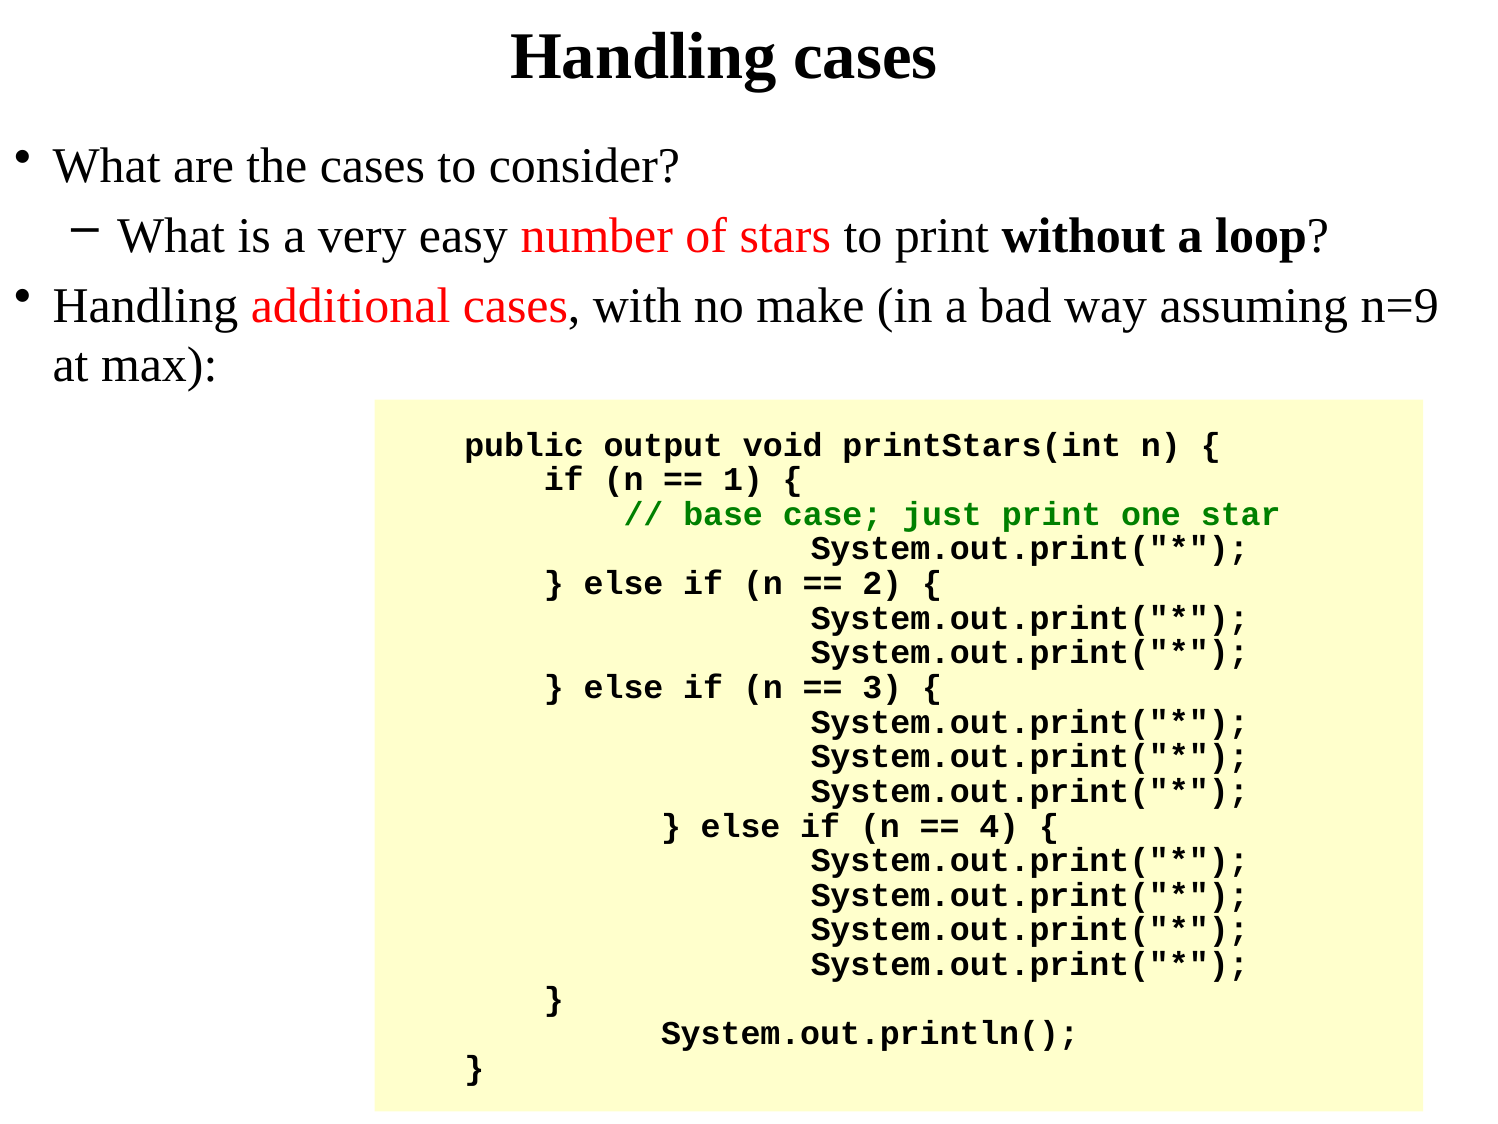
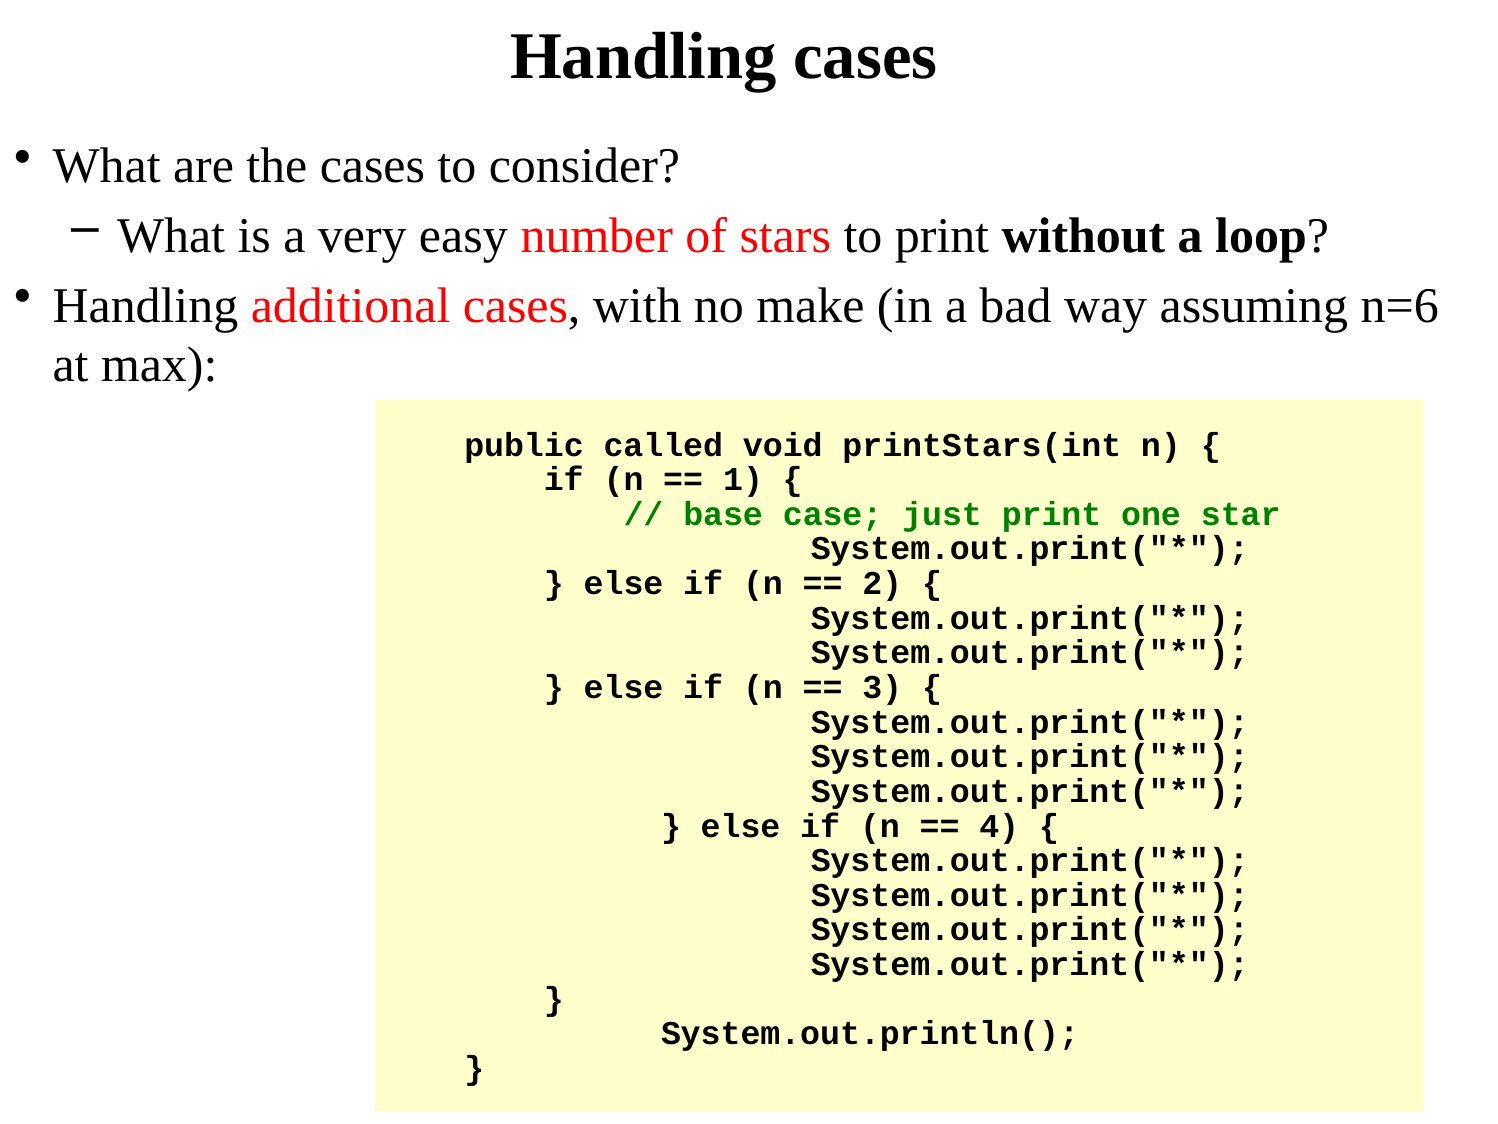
n=9: n=9 -> n=6 (1400, 305)
output: output -> called (663, 445)
